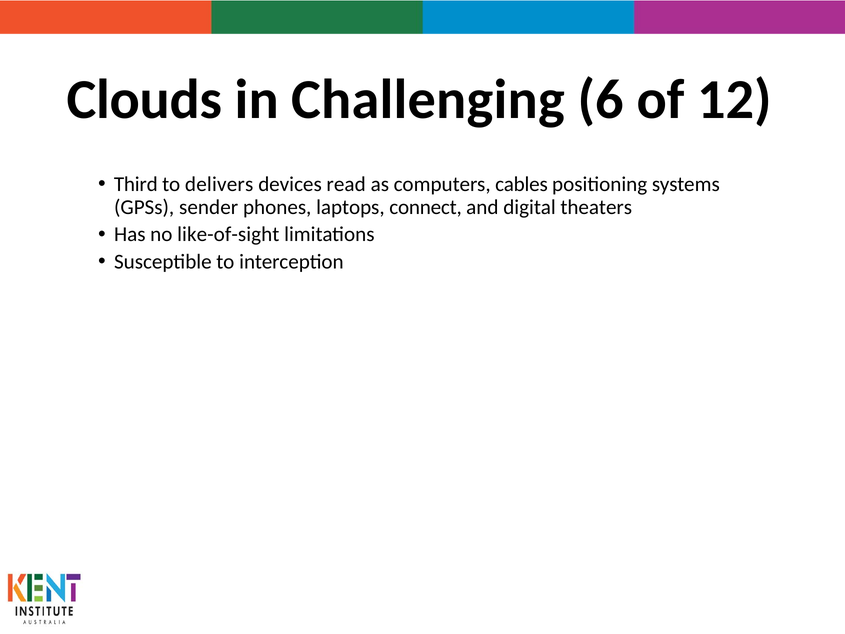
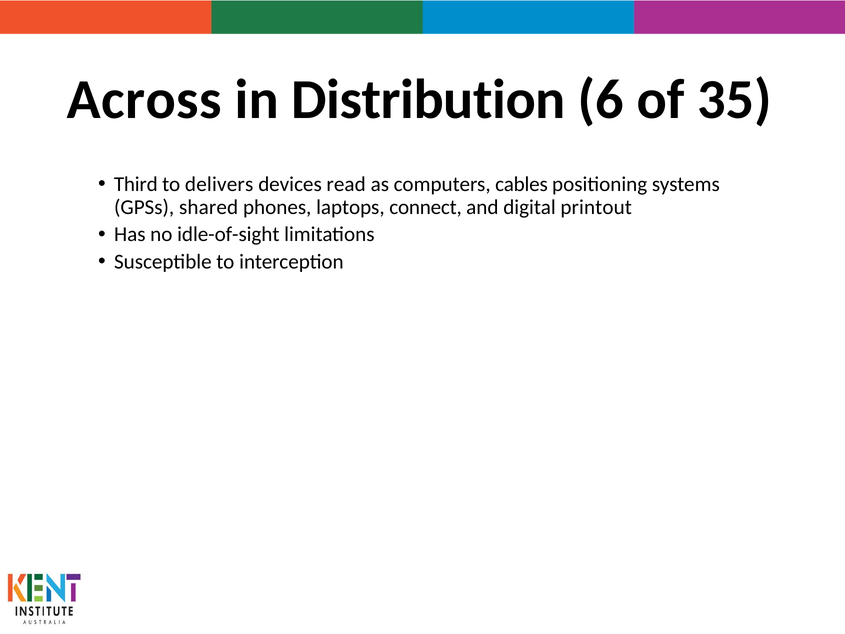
Clouds: Clouds -> Across (144, 100)
Challenging: Challenging -> Distribution (429, 100)
12: 12 -> 35 (735, 100)
sender: sender -> shared (209, 207)
theaters: theaters -> printout (596, 207)
like-of-sight: like-of-sight -> idle-of-sight (228, 234)
